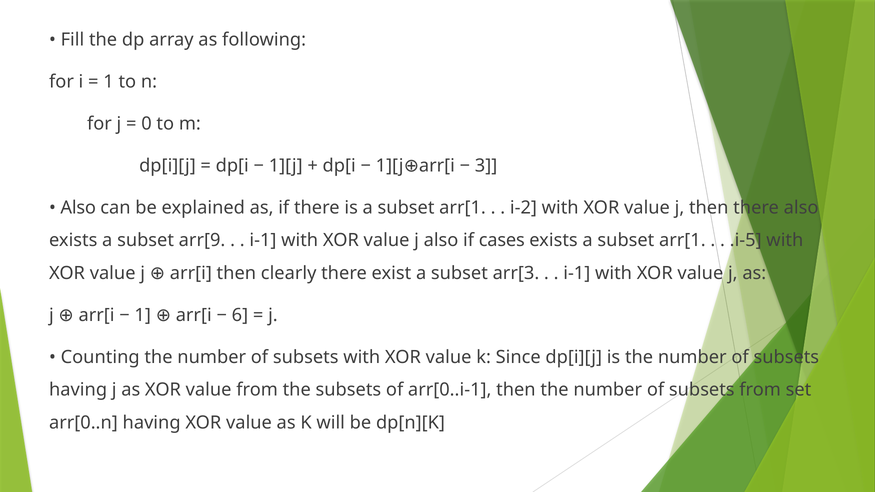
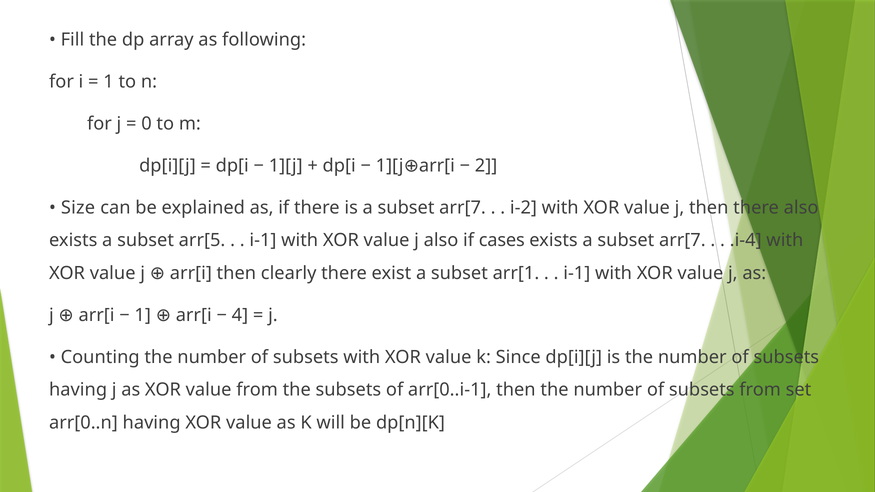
3: 3 -> 2 (486, 166)
Also: Also -> Size (78, 208)
is a subset arr[1: arr[1 -> arr[7 (463, 208)
arr[9: arr[9 -> arr[5 (202, 241)
exists a subset arr[1: arr[1 -> arr[7 (682, 241)
.i-5: .i-5 -> .i-4 (746, 241)
arr[3: arr[3 -> arr[1 (516, 273)
6: 6 -> 4 (240, 315)
